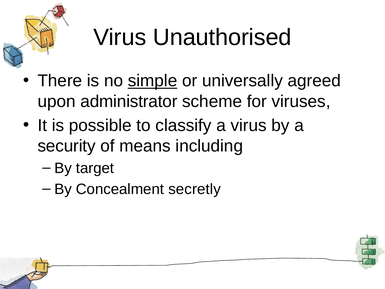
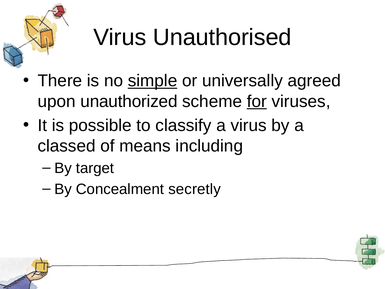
administrator: administrator -> unauthorized (129, 101)
for underline: none -> present (257, 101)
security: security -> classed (67, 146)
